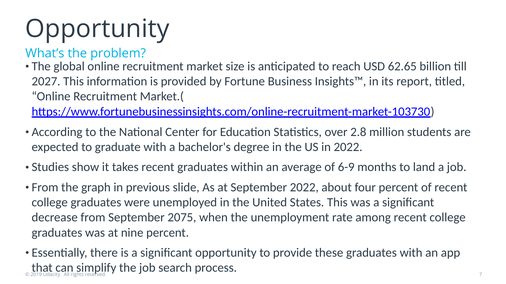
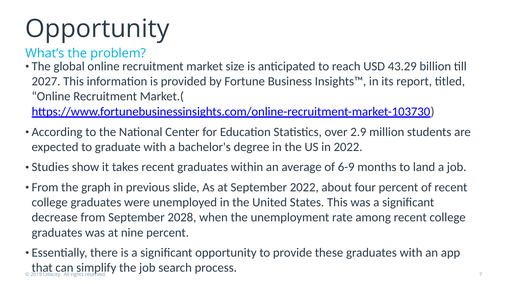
62.65: 62.65 -> 43.29 (402, 66)
2.8: 2.8 -> 2.9 (358, 132)
2075: 2075 -> 2028 (182, 218)
